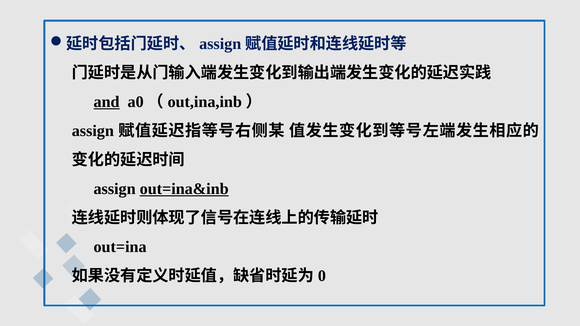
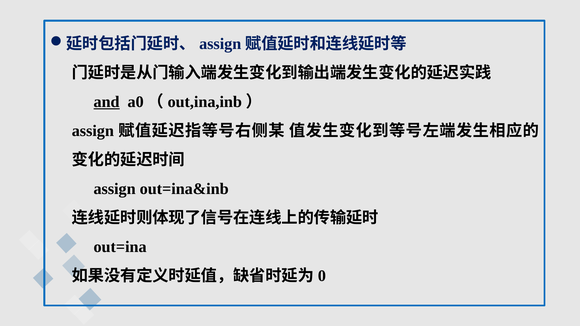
out=ina&inb underline: present -> none (184, 189)
